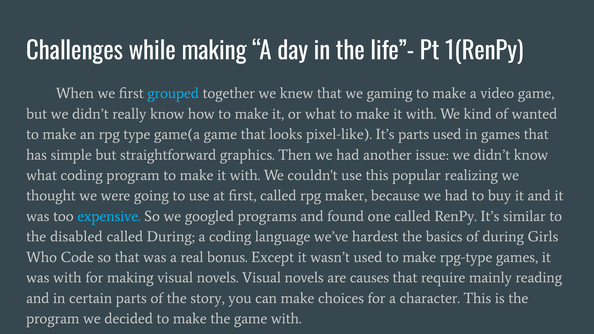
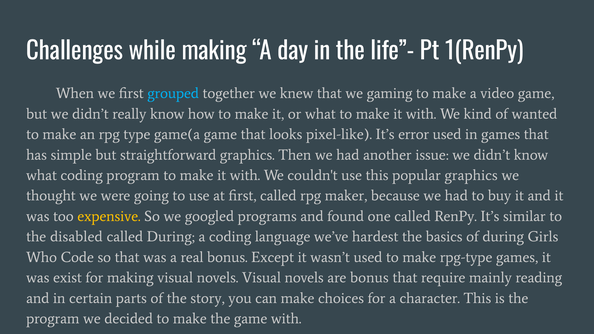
It’s parts: parts -> error (414, 134)
popular realizing: realizing -> graphics (471, 175)
expensive colour: light blue -> yellow (109, 216)
was with: with -> exist (67, 278)
are causes: causes -> bonus (369, 278)
